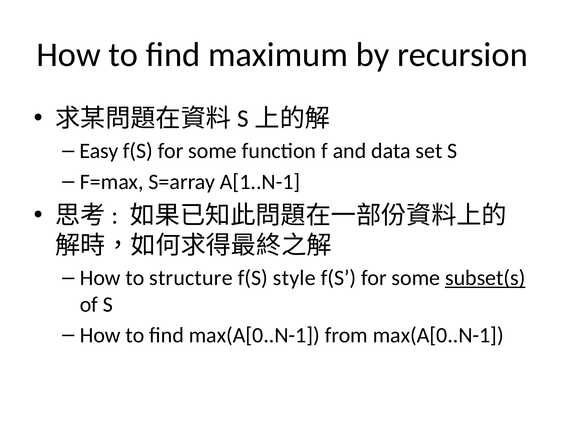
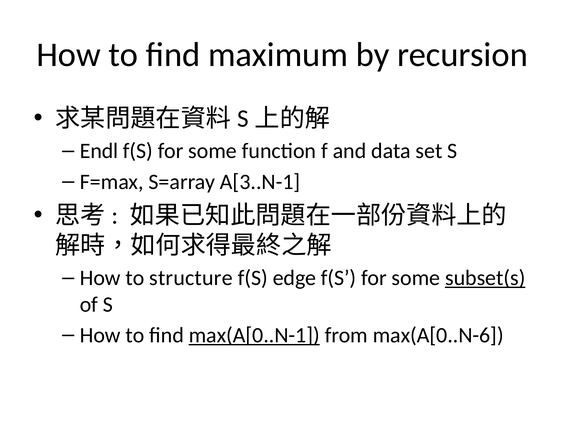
Easy: Easy -> Endl (99, 151)
A[1..N-1: A[1..N-1 -> A[3..N-1 (260, 182)
style: style -> edge (295, 278)
max(A[0..N-1 underline: none -> present (254, 335)
from max(A[0..N-1: max(A[0..N-1 -> max(A[0..N-6 (438, 335)
